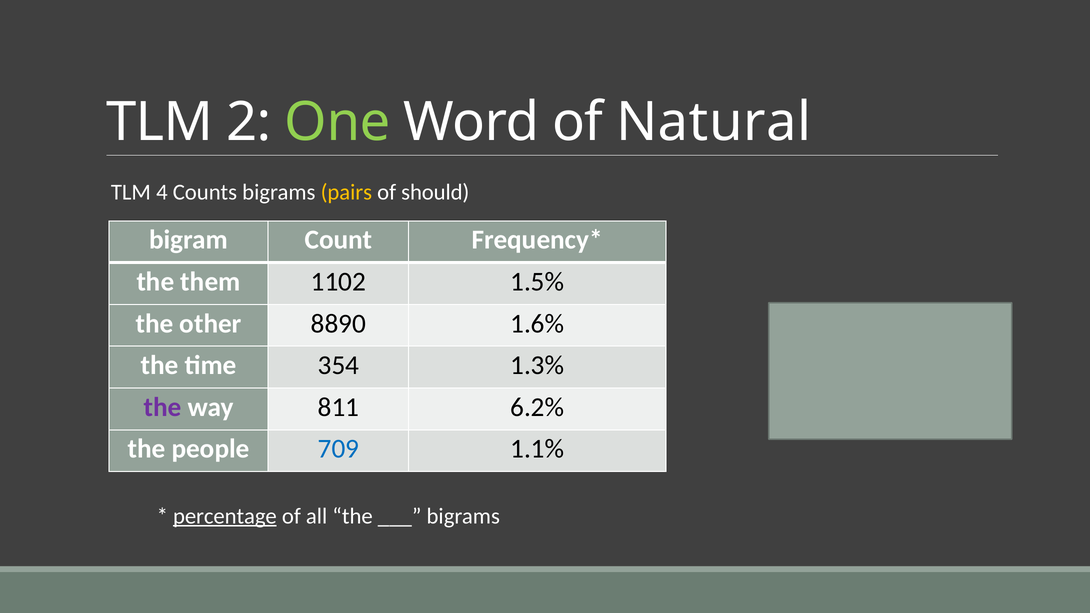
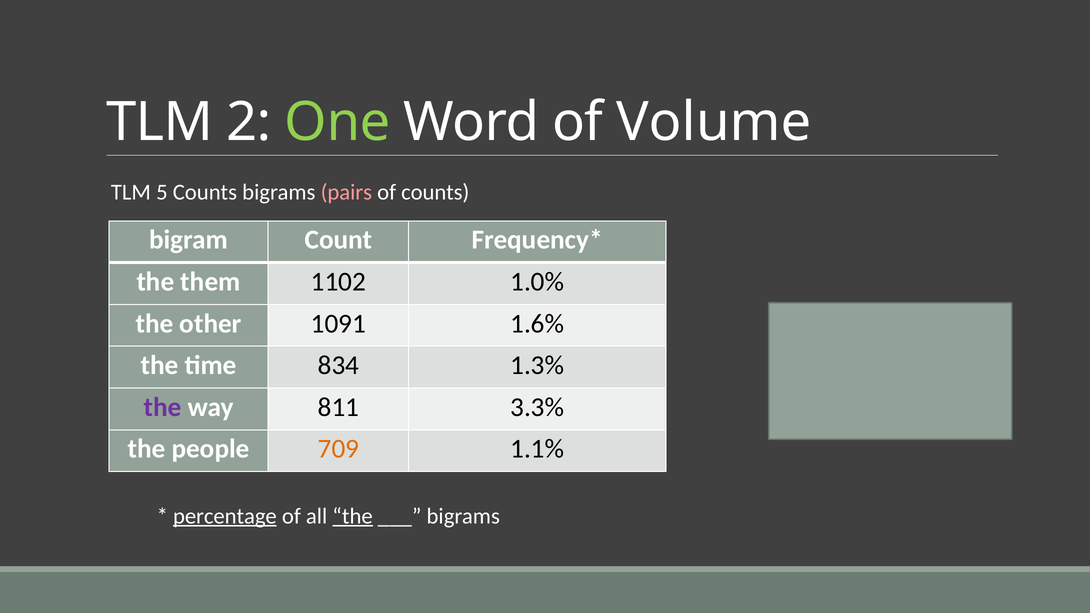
Natural: Natural -> Volume (714, 122)
4: 4 -> 5 (162, 193)
pairs colour: yellow -> pink (346, 193)
of should: should -> counts (435, 193)
1.5%: 1.5% -> 1.0% (537, 282)
8890: 8890 -> 1091 (338, 324)
354: 354 -> 834 (338, 365)
6.2%: 6.2% -> 3.3% (537, 407)
709 colour: blue -> orange (338, 449)
the underline: none -> present (353, 516)
